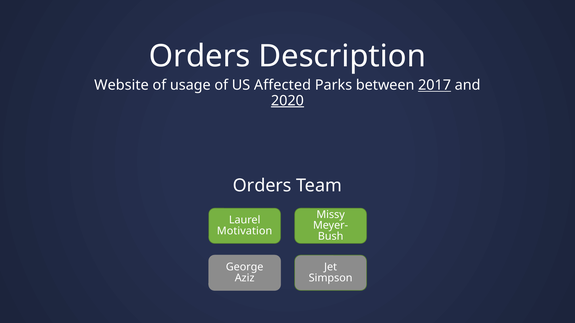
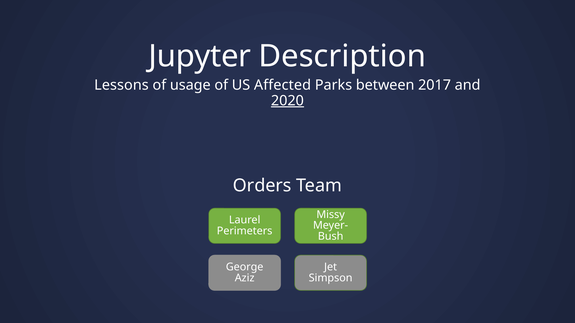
Orders: Orders -> Jupyter (200, 56)
Website: Website -> Lessons (121, 85)
2017 underline: present -> none (435, 85)
Motivation: Motivation -> Perimeters (245, 231)
